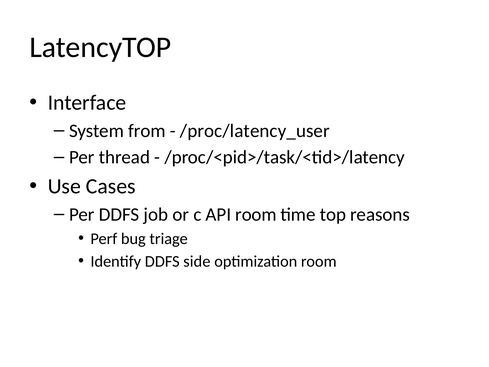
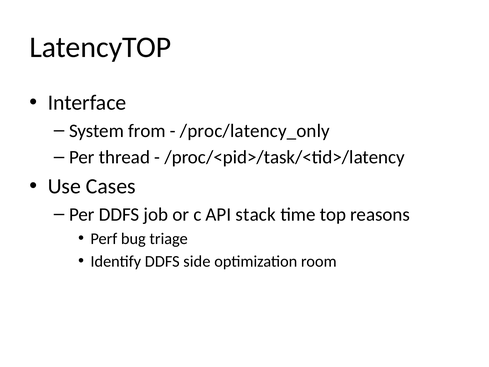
/proc/latency_user: /proc/latency_user -> /proc/latency_only (255, 131)
API room: room -> stack (256, 214)
